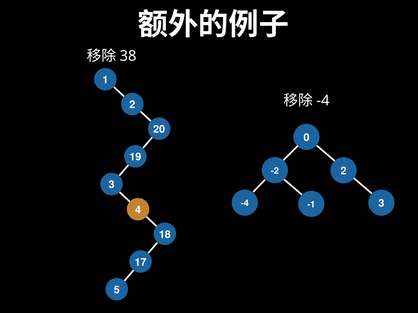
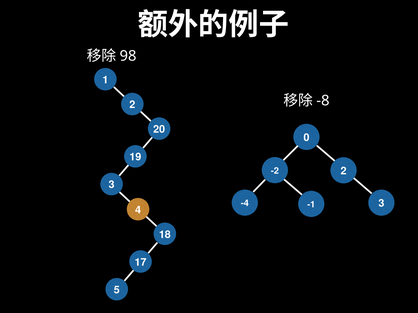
38: 38 -> 98 (128, 56)
-4: -4 -> -8 (323, 101)
